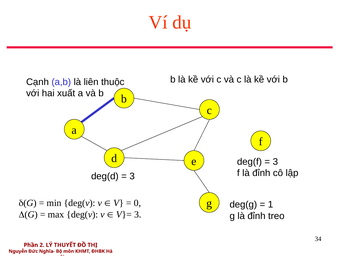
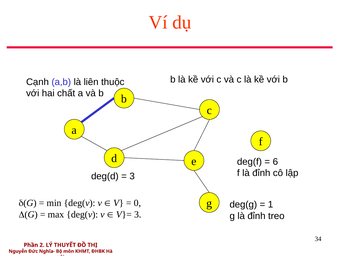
xuất: xuất -> chất (66, 94)
3: 3 -> 6 (275, 162)
